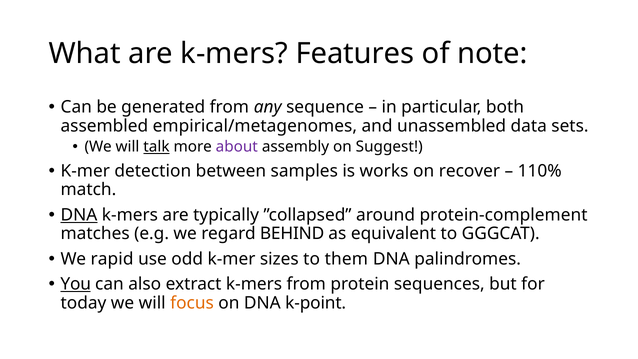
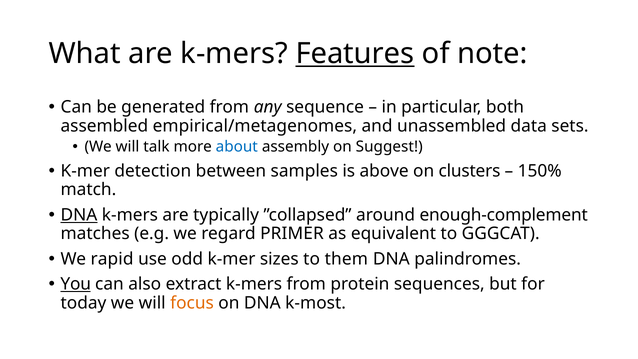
Features underline: none -> present (355, 54)
talk underline: present -> none (156, 147)
about colour: purple -> blue (237, 147)
works: works -> above (384, 171)
recover: recover -> clusters (469, 171)
110%: 110% -> 150% (540, 171)
protein-complement: protein-complement -> enough-complement (504, 215)
BEHIND: BEHIND -> PRIMER (292, 234)
k-point: k-point -> k-most (316, 303)
